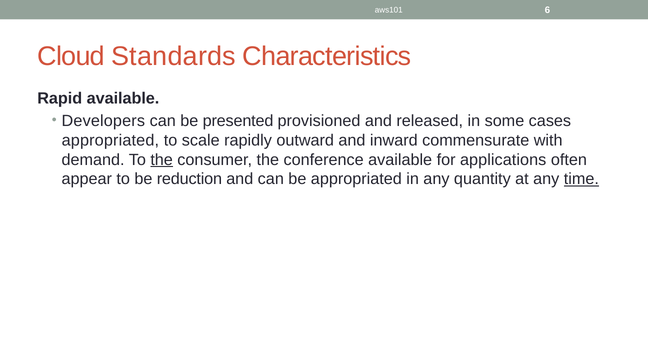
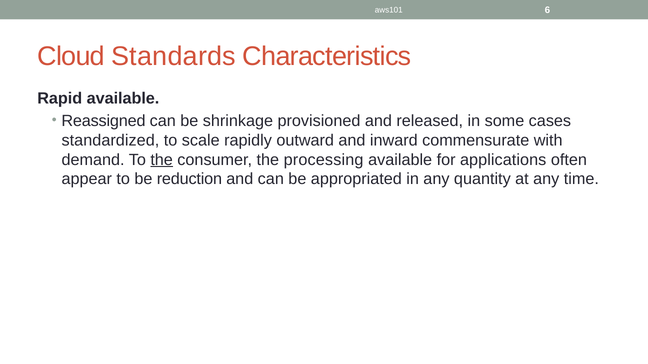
Developers: Developers -> Reassigned (103, 121)
presented: presented -> shrinkage (238, 121)
appropriated: appropriated -> standardized (110, 140)
conference: conference -> processing (324, 160)
time underline: present -> none (581, 179)
